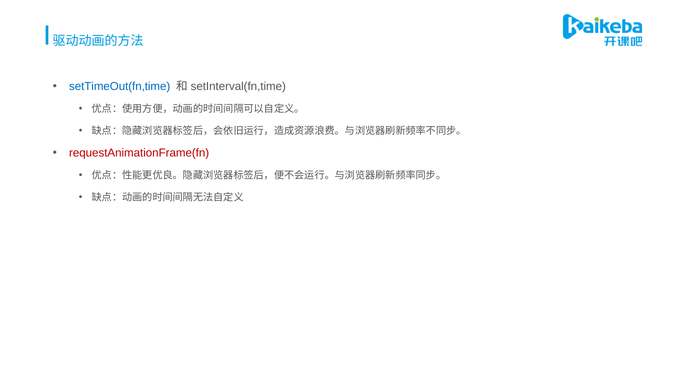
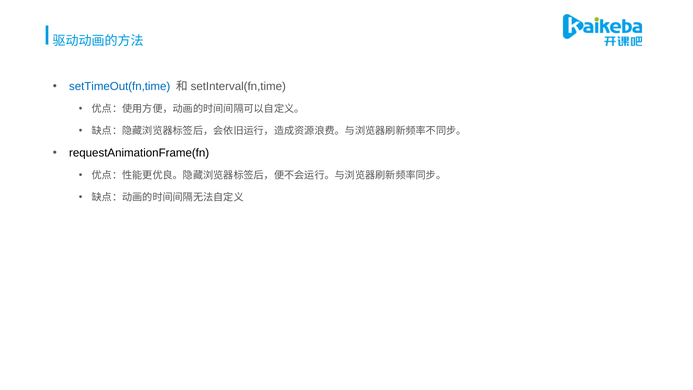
requestAnimationFrame(fn colour: red -> black (139, 153)
